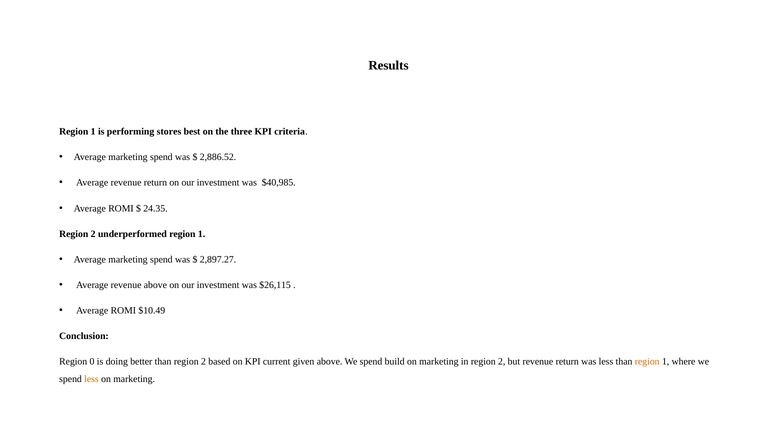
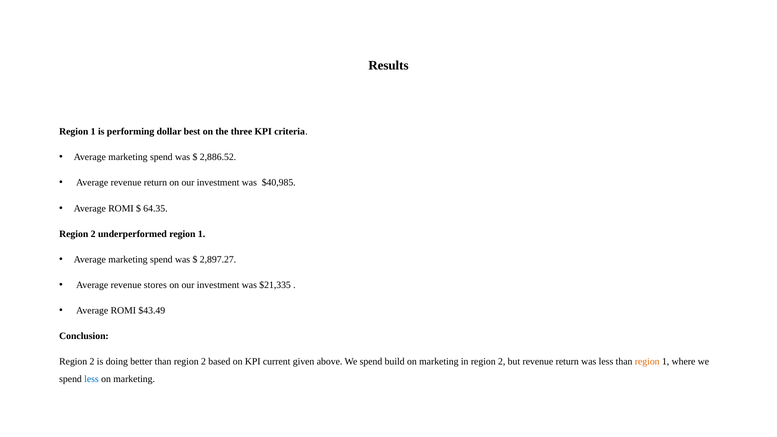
stores: stores -> dollar (169, 132)
24.35: 24.35 -> 64.35 (155, 208)
revenue above: above -> stores (155, 285)
$26,115: $26,115 -> $21,335 (275, 285)
$10.49: $10.49 -> $43.49 (152, 311)
0: 0 -> 2 (92, 362)
less colour: orange -> blue (92, 379)
